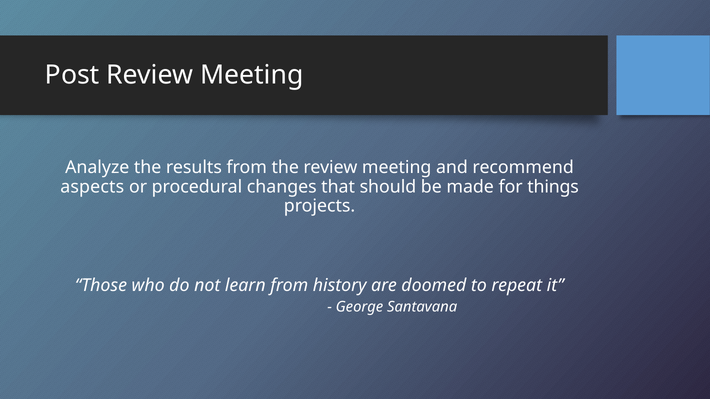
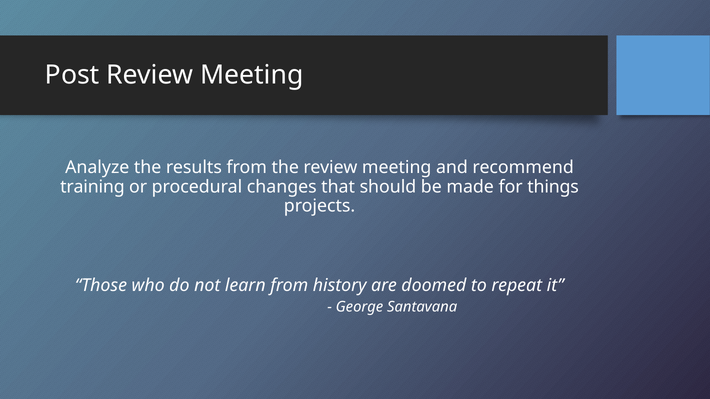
aspects: aspects -> training (92, 187)
